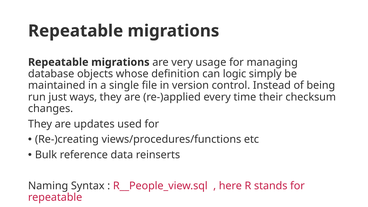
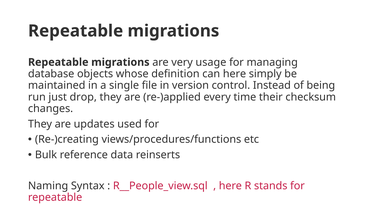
can logic: logic -> here (234, 74)
ways: ways -> drop (83, 97)
